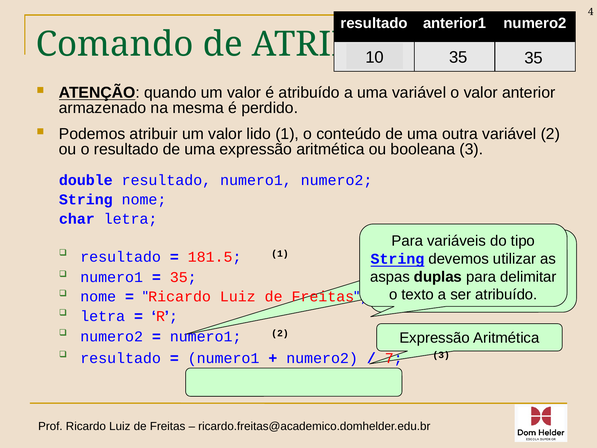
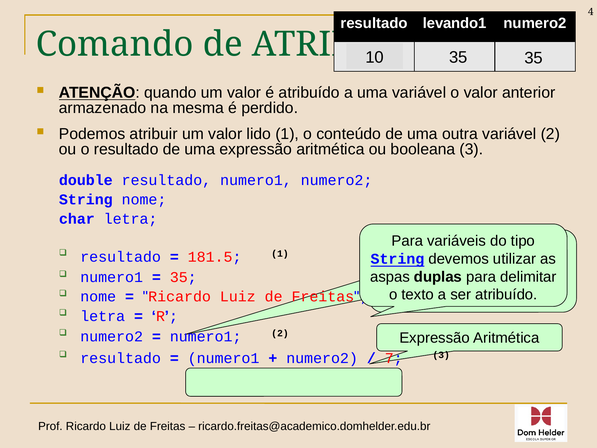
anterior1: anterior1 -> levando1 (455, 23)
